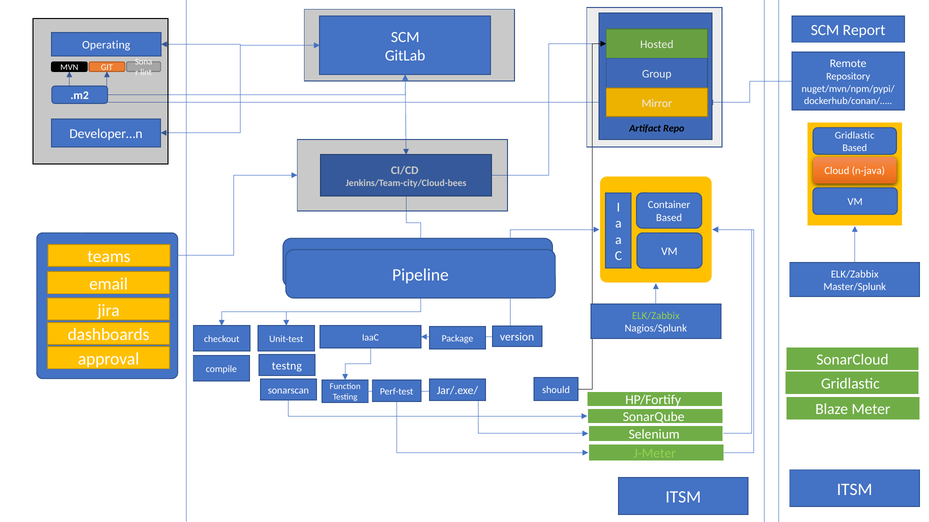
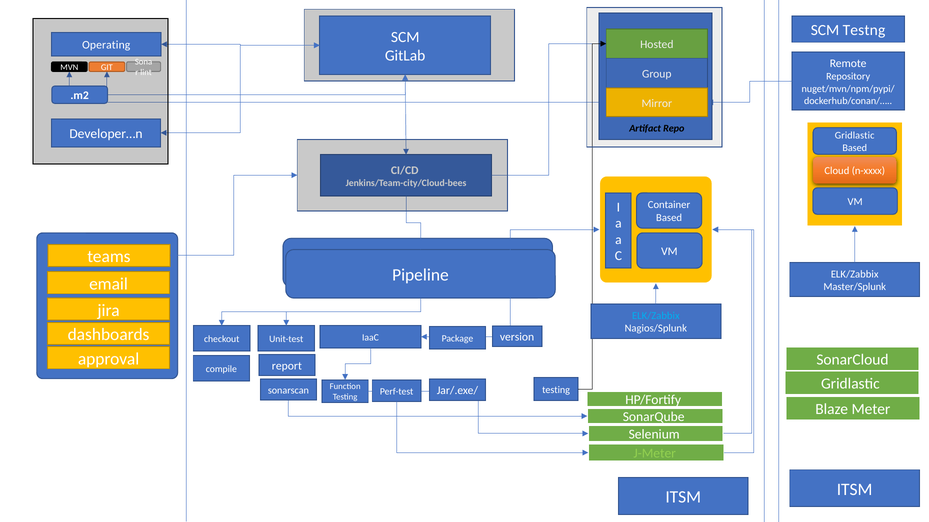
Report: Report -> Testng (864, 30)
n-java: n-java -> n-xxxx (868, 171)
ELK/Zabbix colour: light green -> light blue (656, 316)
testng: testng -> report (287, 366)
Jar/.exe/ should: should -> testing (556, 390)
